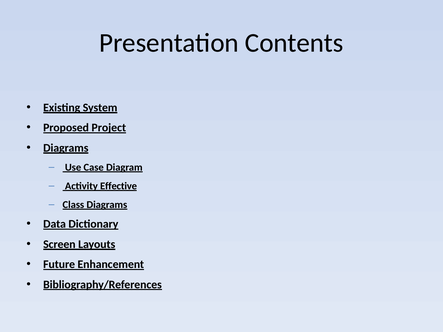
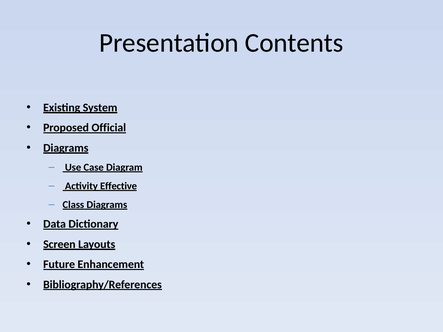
Project: Project -> Official (109, 128)
